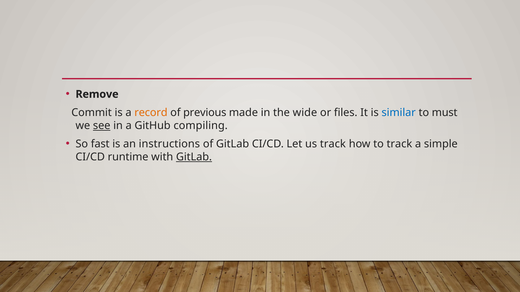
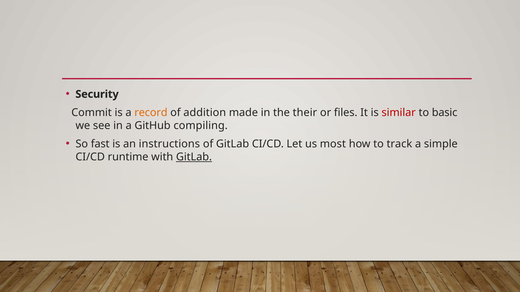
Remove: Remove -> Security (97, 94)
previous: previous -> addition (205, 113)
wide: wide -> their (305, 113)
similar colour: blue -> red (399, 113)
must: must -> basic (445, 113)
see underline: present -> none (102, 126)
us track: track -> most (333, 144)
